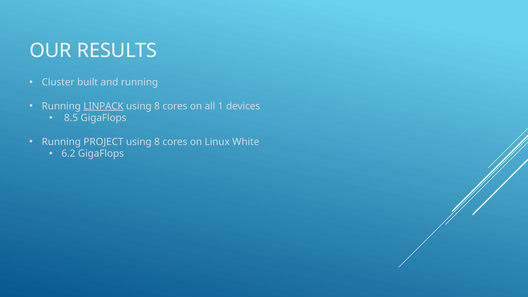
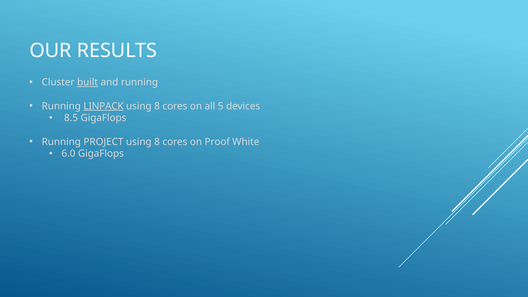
built underline: none -> present (88, 82)
1: 1 -> 5 (221, 106)
Linux: Linux -> Proof (217, 142)
6.2: 6.2 -> 6.0 (68, 154)
